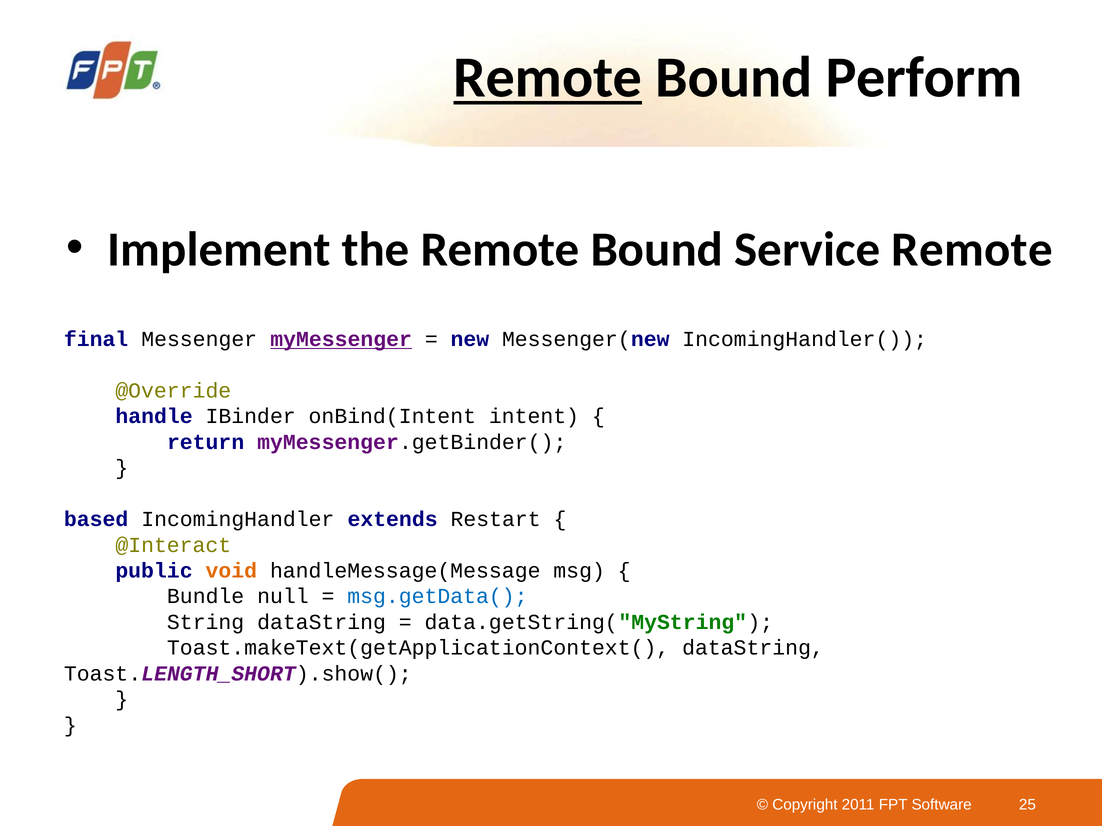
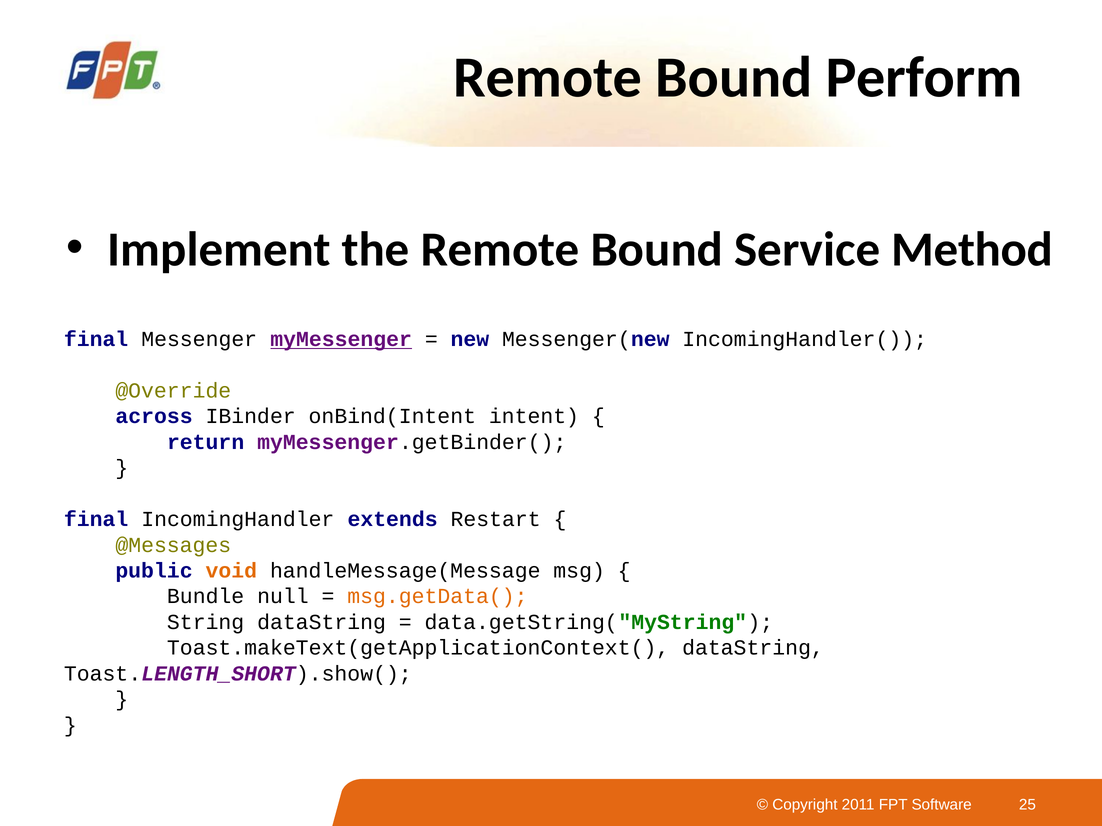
Remote underline: present -> none (548, 78)
Service Remote: Remote -> Method (972, 250)
handle: handle -> across (154, 417)
based: based -> final (96, 520)
@Interact: @Interact -> @Messages (173, 545)
msg.getData( colour: blue -> orange (437, 597)
